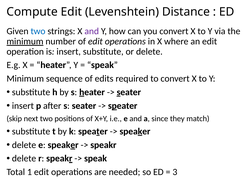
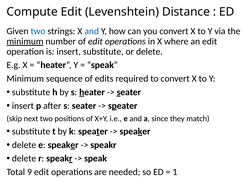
and colour: purple -> blue (92, 31)
1: 1 -> 9 (30, 172)
3: 3 -> 1 (175, 172)
